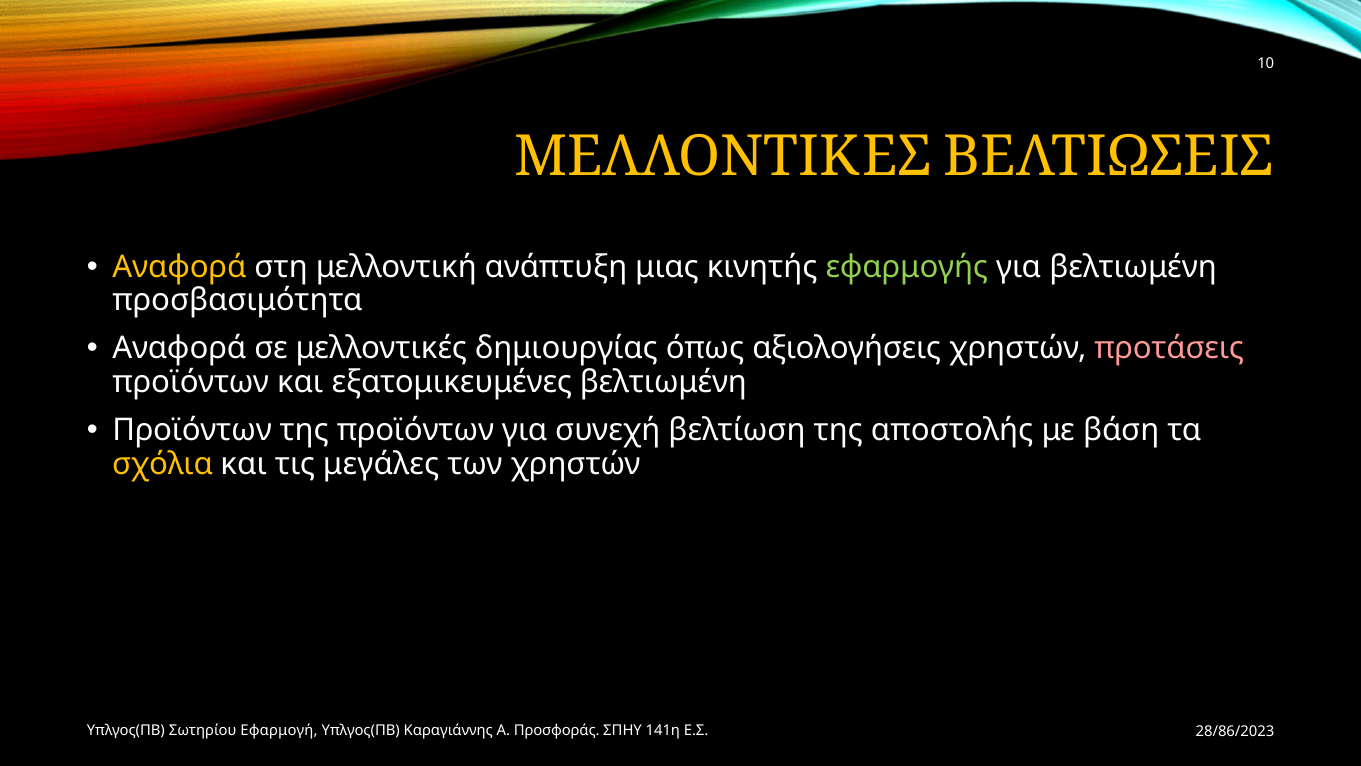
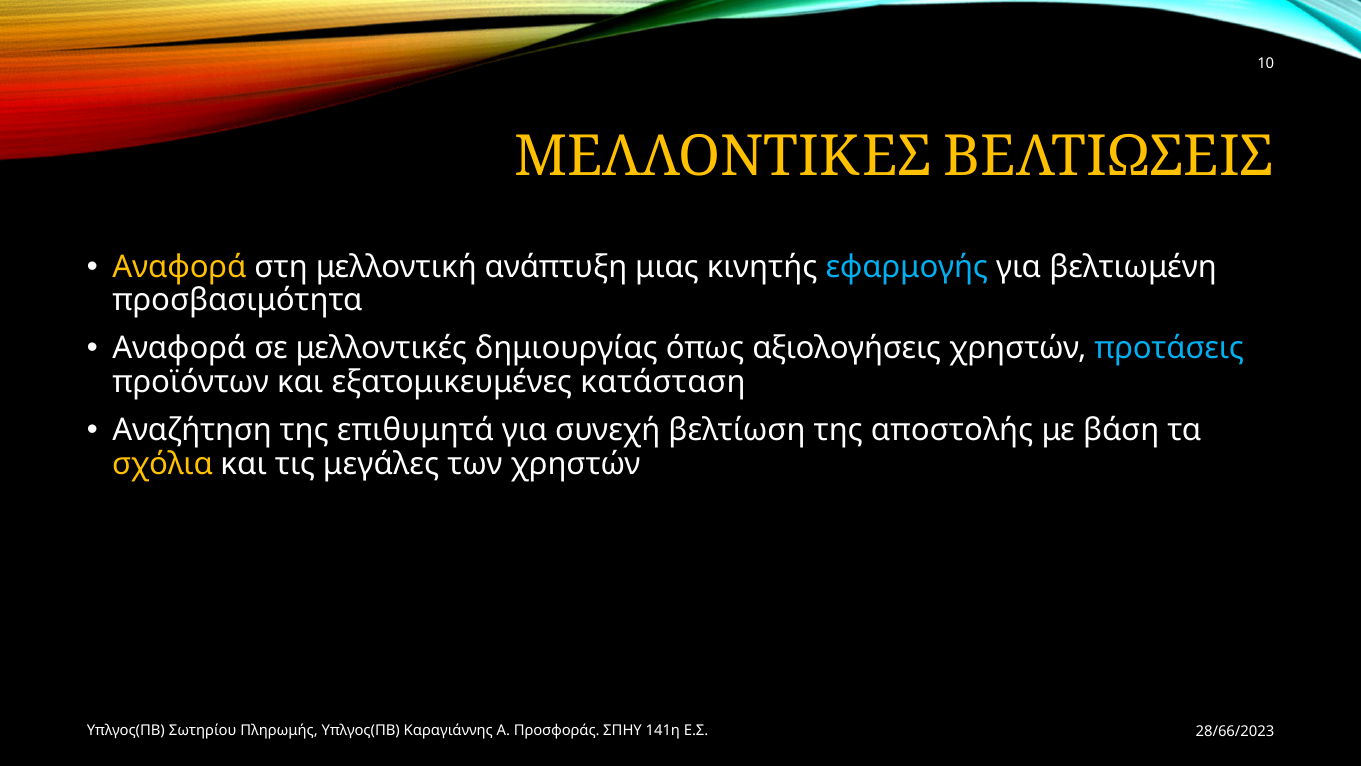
εφαρμογής colour: light green -> light blue (907, 267)
προτάσεις colour: pink -> light blue (1169, 348)
εξατομικευμένες βελτιωμένη: βελτιωμένη -> κατάσταση (663, 382)
Προϊόντων: Προϊόντων -> Αναζήτηση (192, 430)
της προϊόντων: προϊόντων -> επιθυμητά (415, 430)
Εφαρμογή: Εφαρμογή -> Πληρωμής (279, 730)
28/86/2023: 28/86/2023 -> 28/66/2023 (1235, 731)
